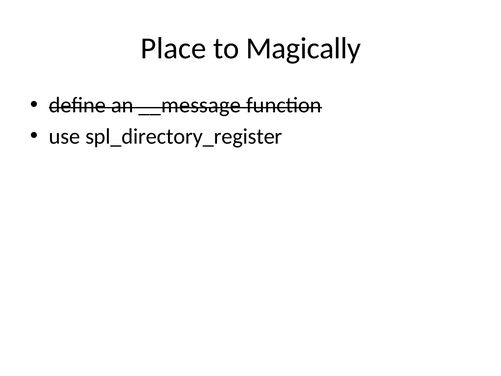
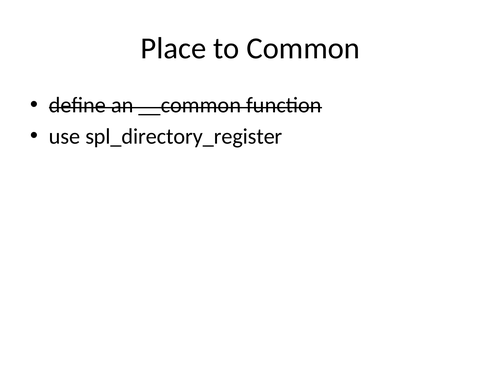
Magically: Magically -> Common (303, 48)
__message: __message -> __common (190, 105)
